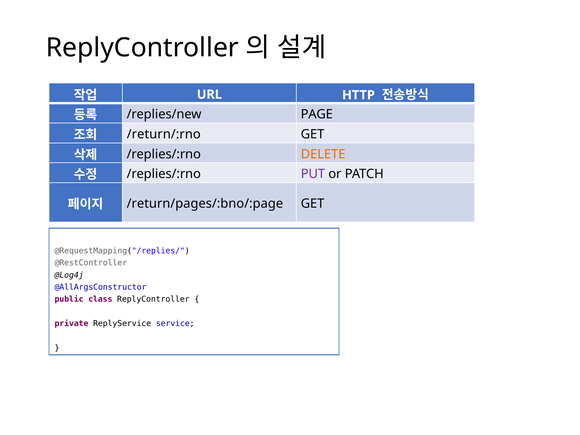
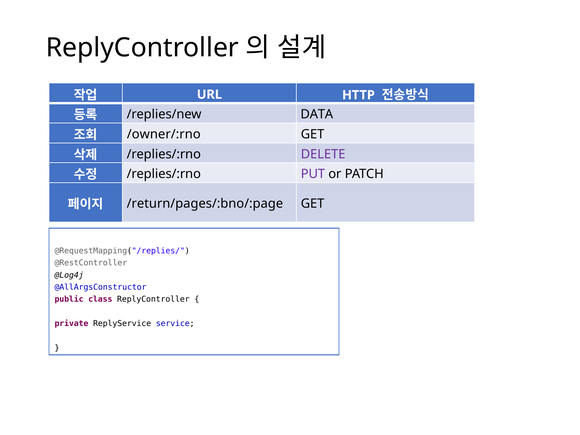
PAGE: PAGE -> DATA (317, 114)
/return/:rno: /return/:rno -> /owner/:rno (164, 134)
DELETE colour: orange -> purple (323, 154)
